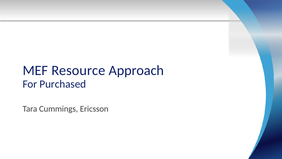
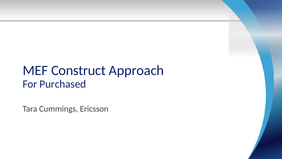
Resource: Resource -> Construct (78, 70)
